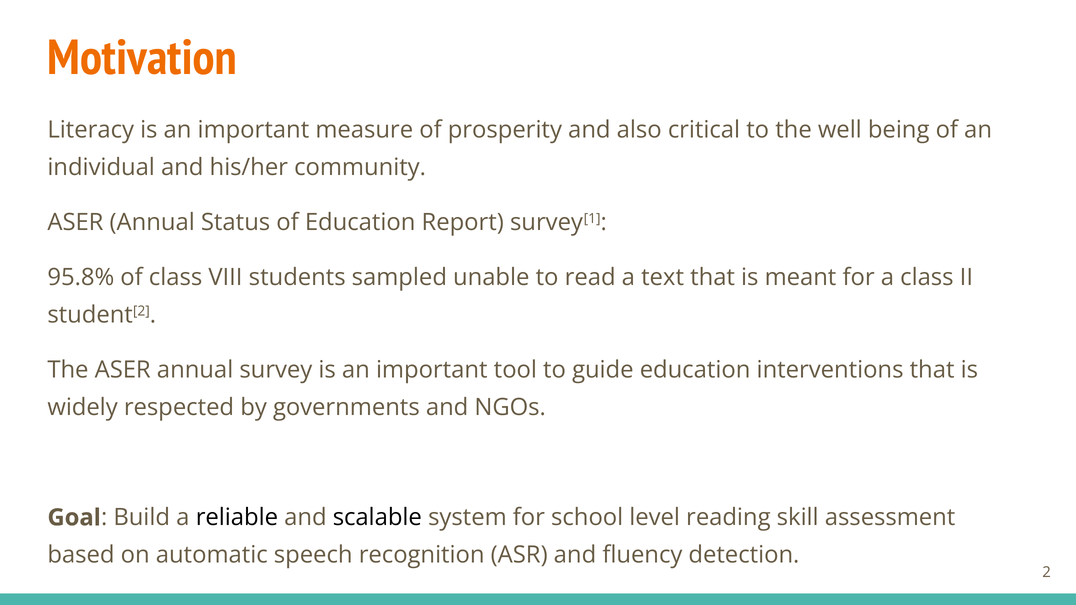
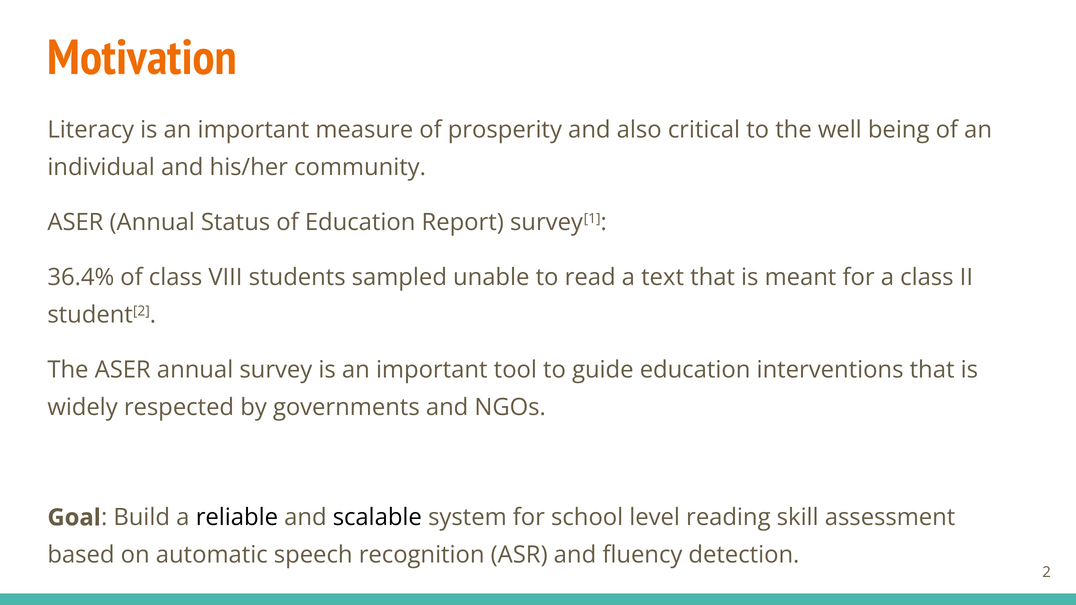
95.8%: 95.8% -> 36.4% (81, 278)
